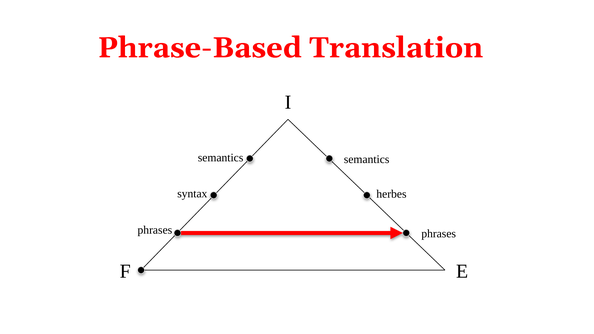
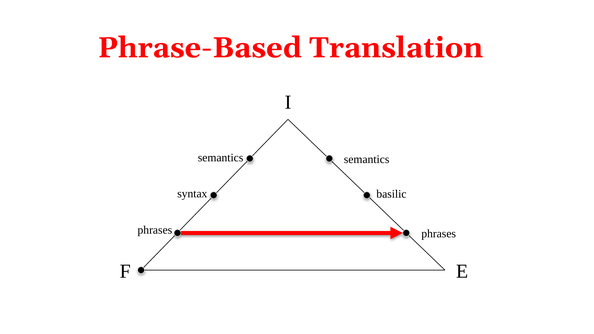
herbes: herbes -> basilic (391, 194)
